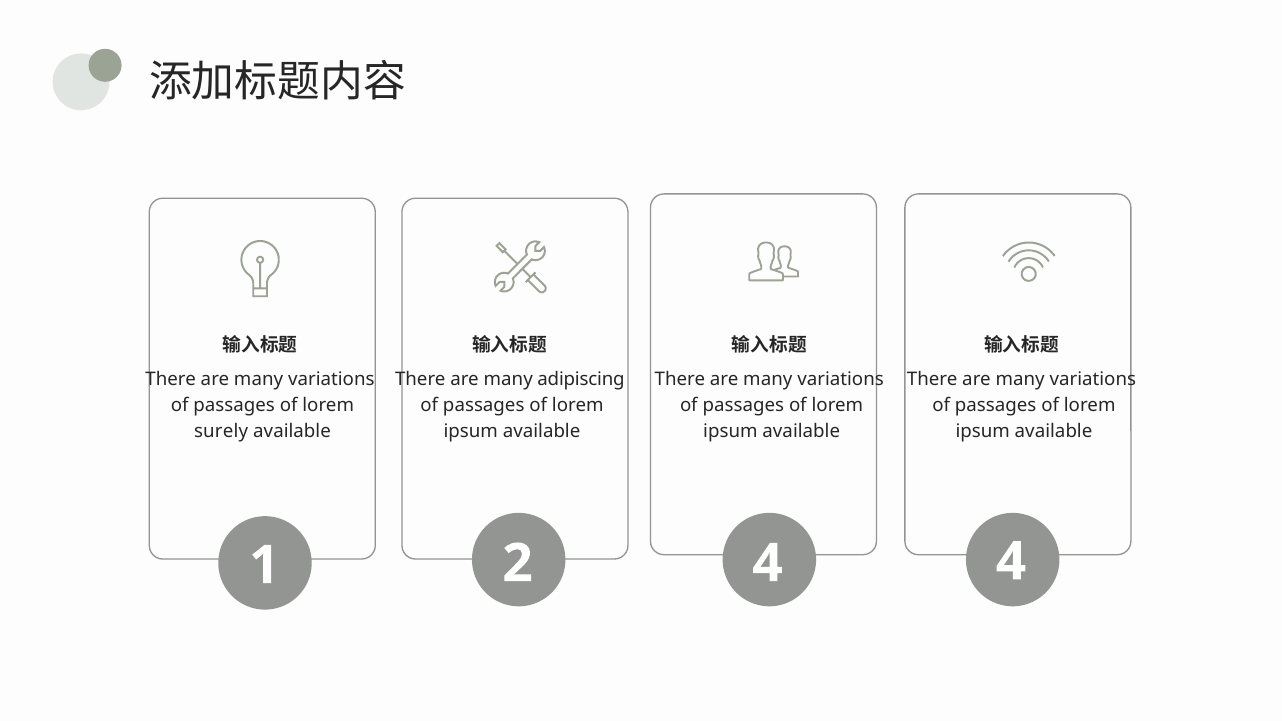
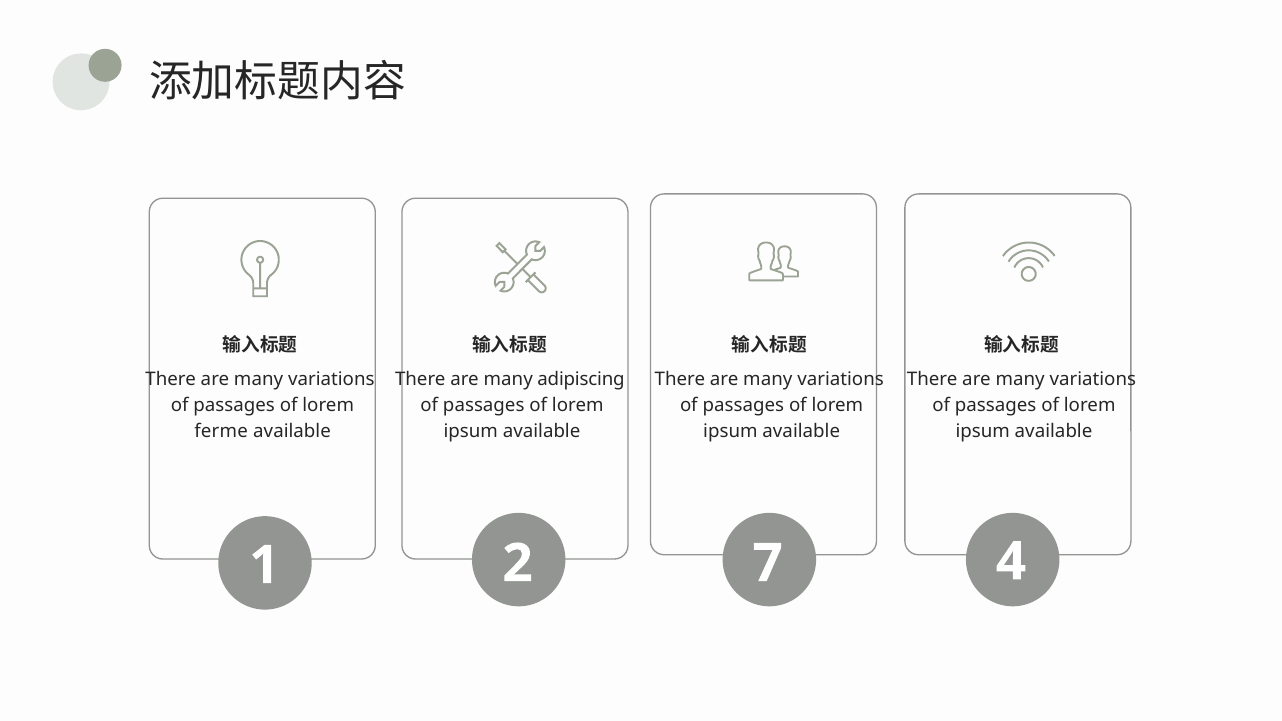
surely: surely -> ferme (221, 431)
2 4: 4 -> 7 (768, 564)
